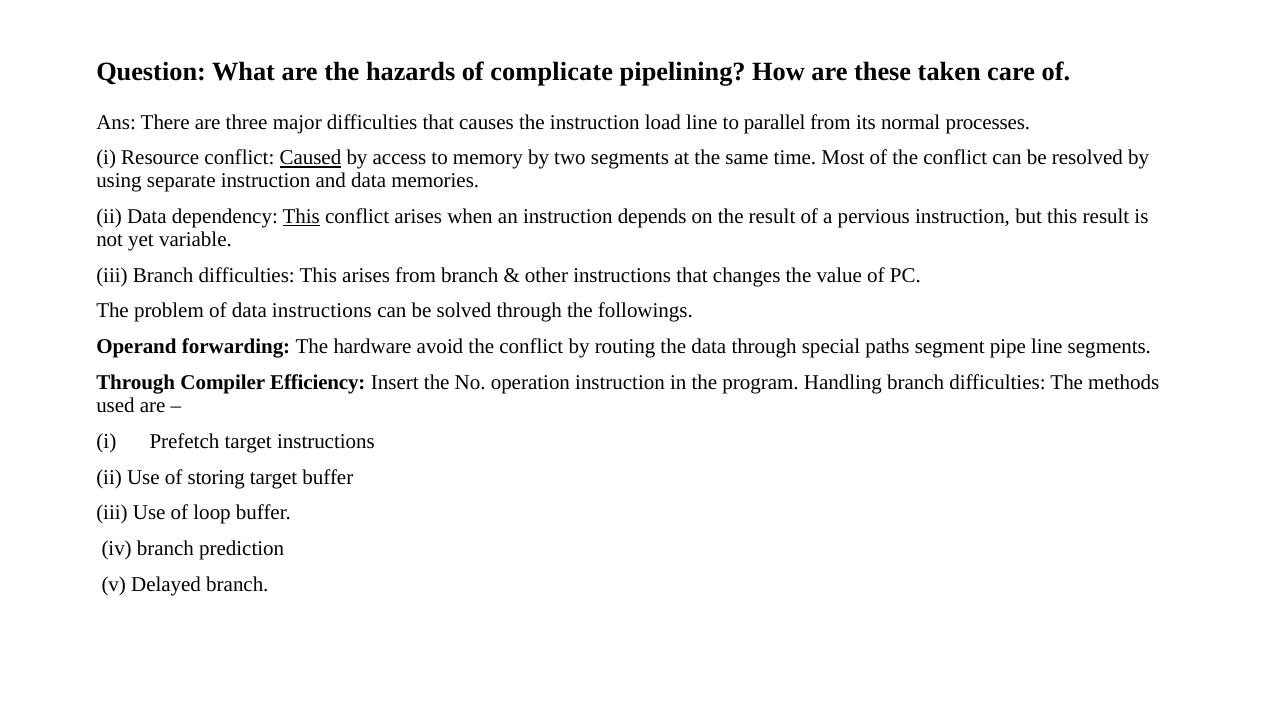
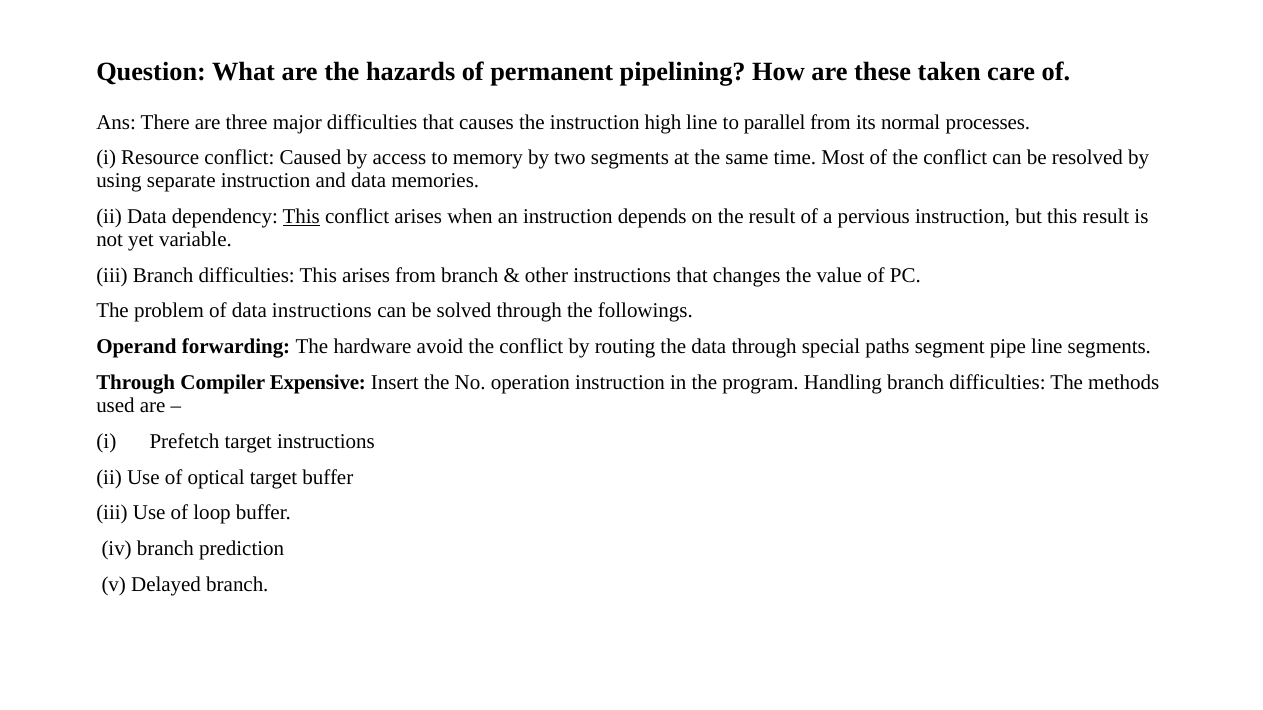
complicate: complicate -> permanent (552, 72)
load: load -> high (663, 122)
Caused underline: present -> none (310, 158)
Efficiency: Efficiency -> Expensive (318, 383)
storing: storing -> optical (216, 477)
